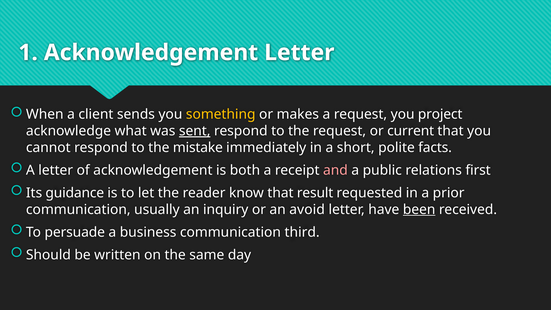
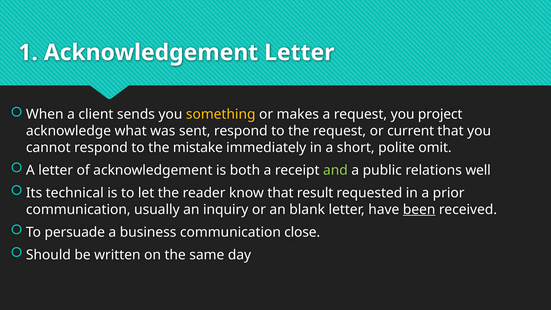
sent underline: present -> none (195, 131)
facts: facts -> omit (435, 147)
and colour: pink -> light green (335, 170)
first: first -> well (478, 170)
guidance: guidance -> technical (75, 193)
avoid: avoid -> blank (307, 209)
third: third -> close (302, 232)
